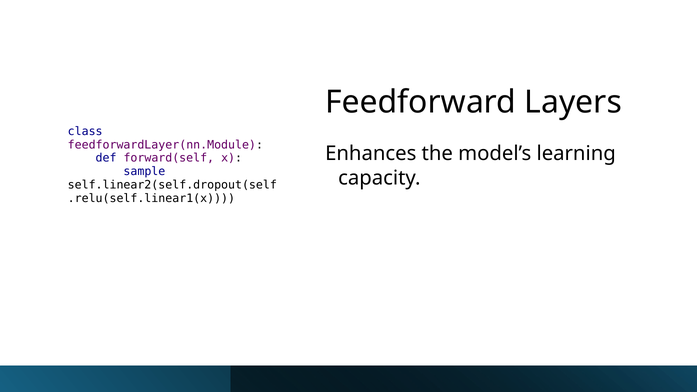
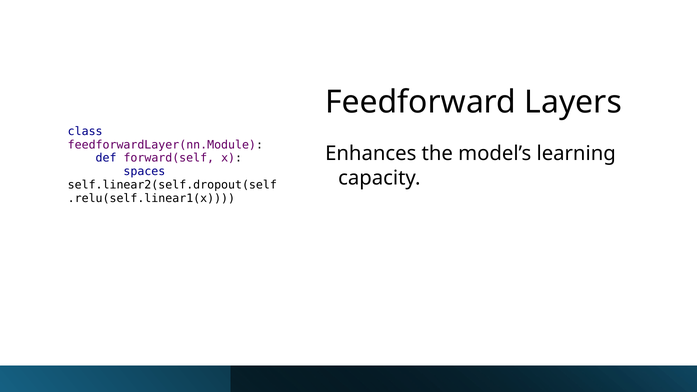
sample: sample -> spaces (144, 172)
